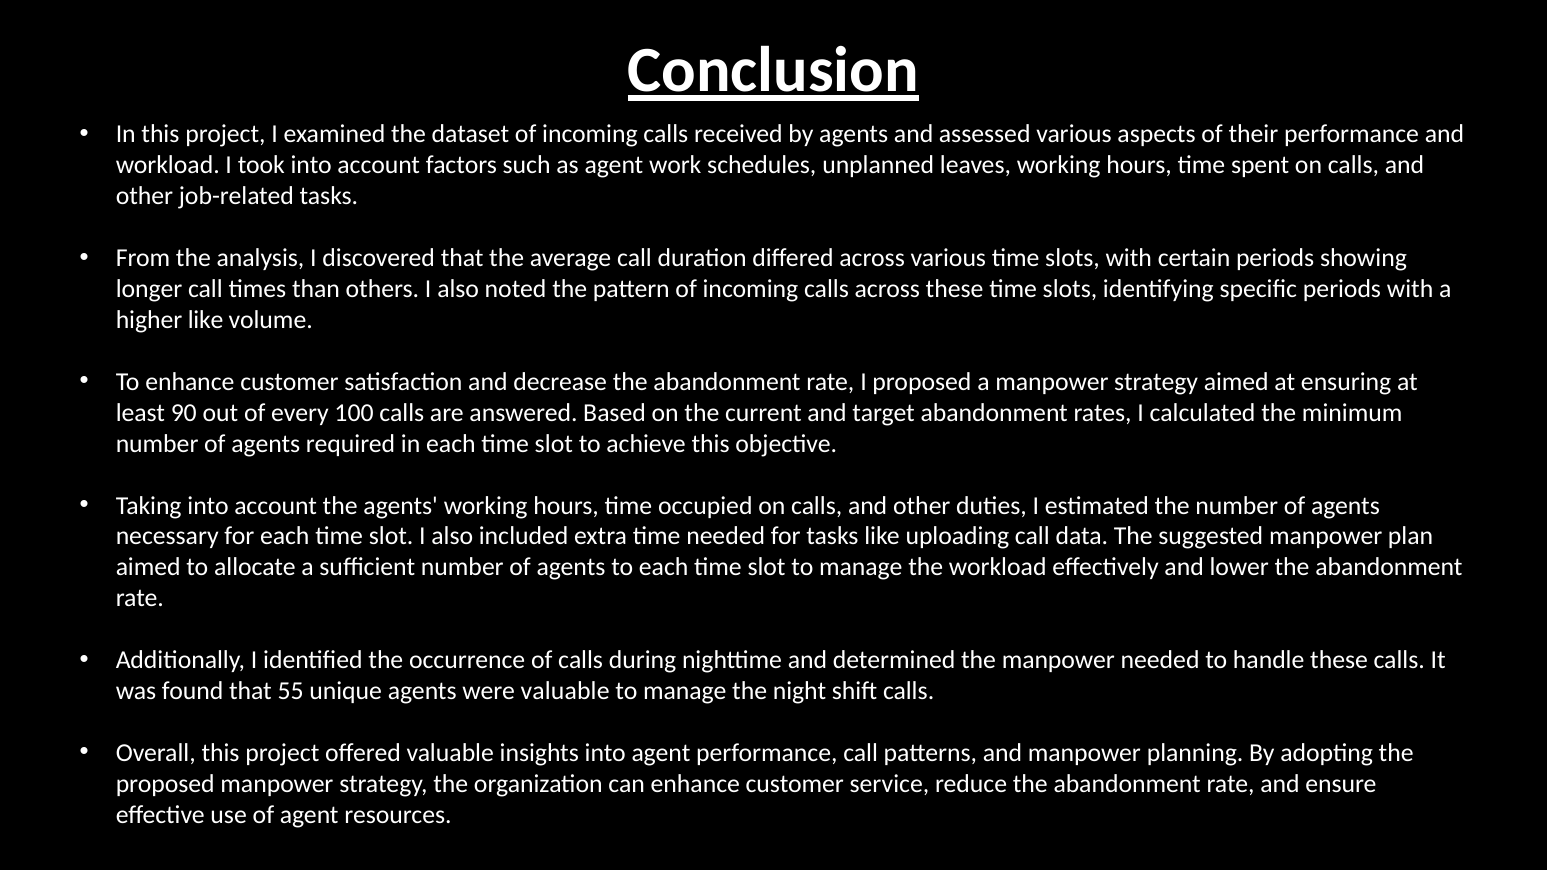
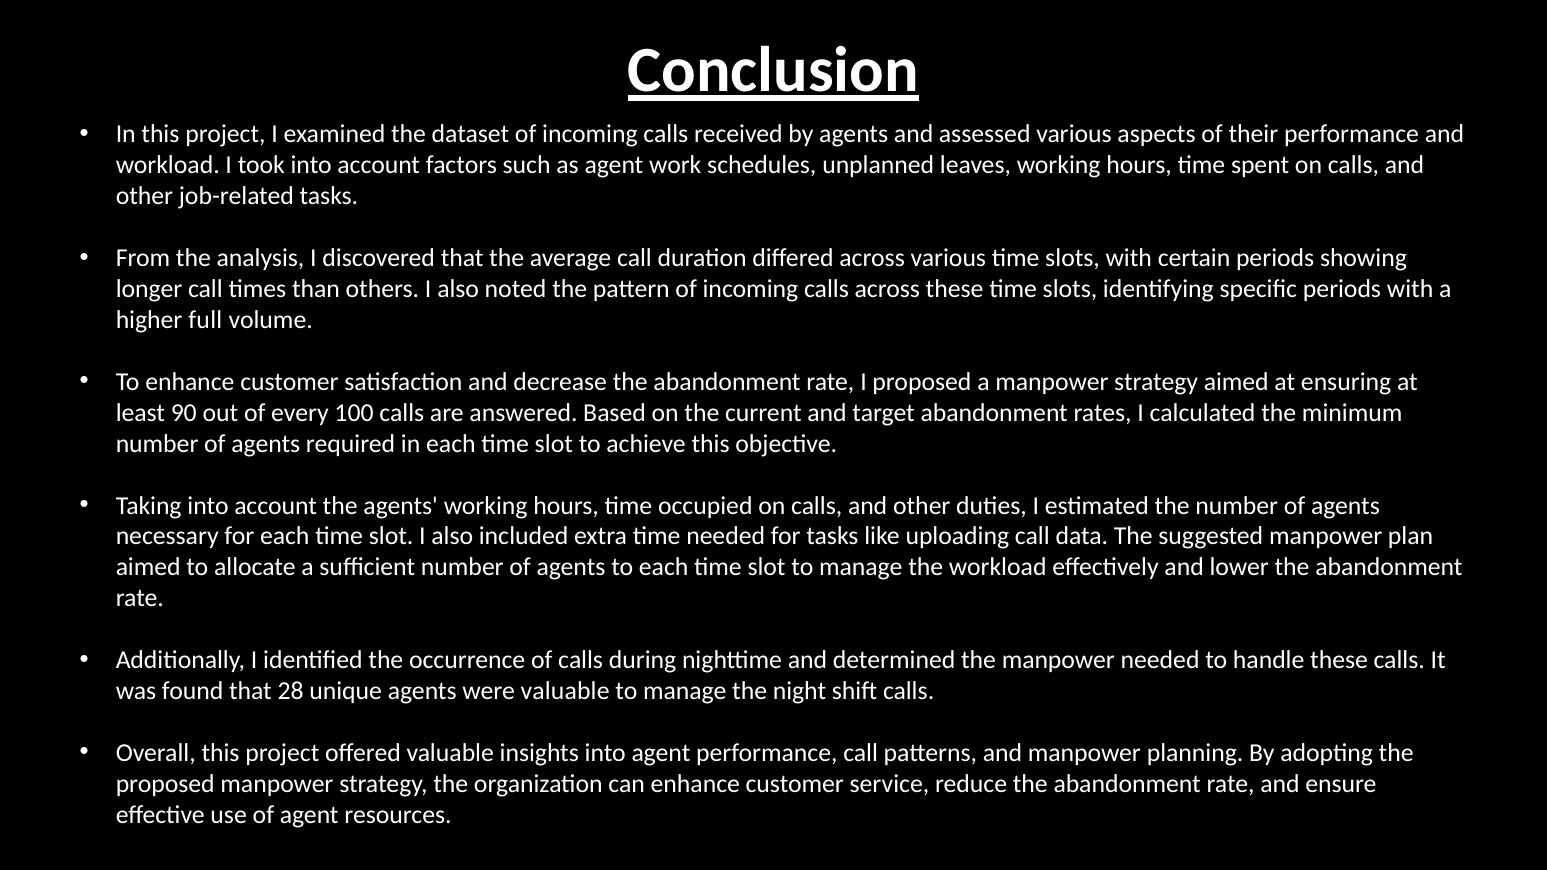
higher like: like -> full (205, 320)
55: 55 -> 28 (291, 691)
